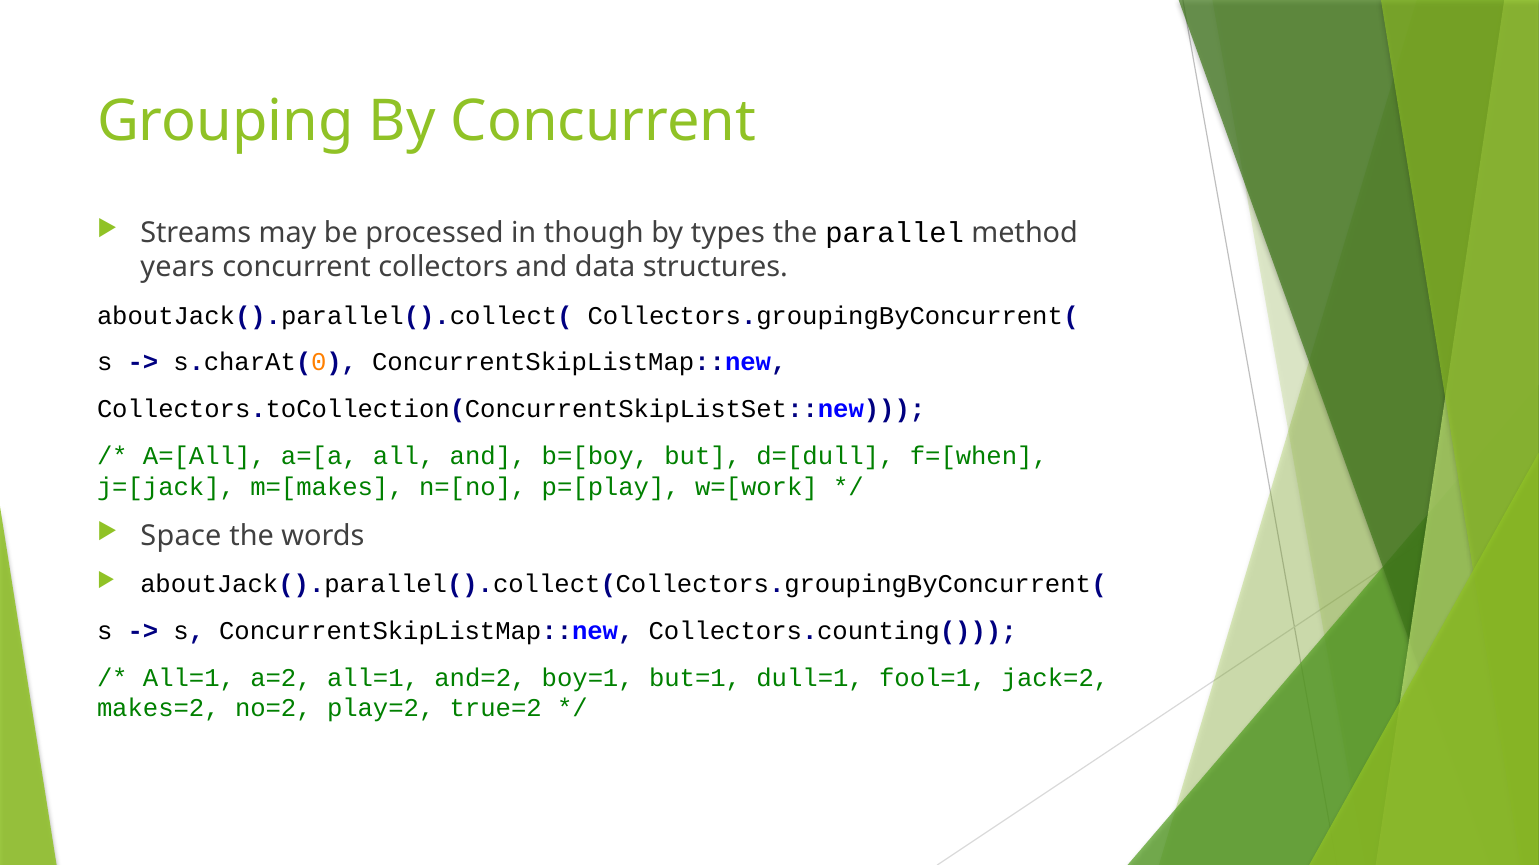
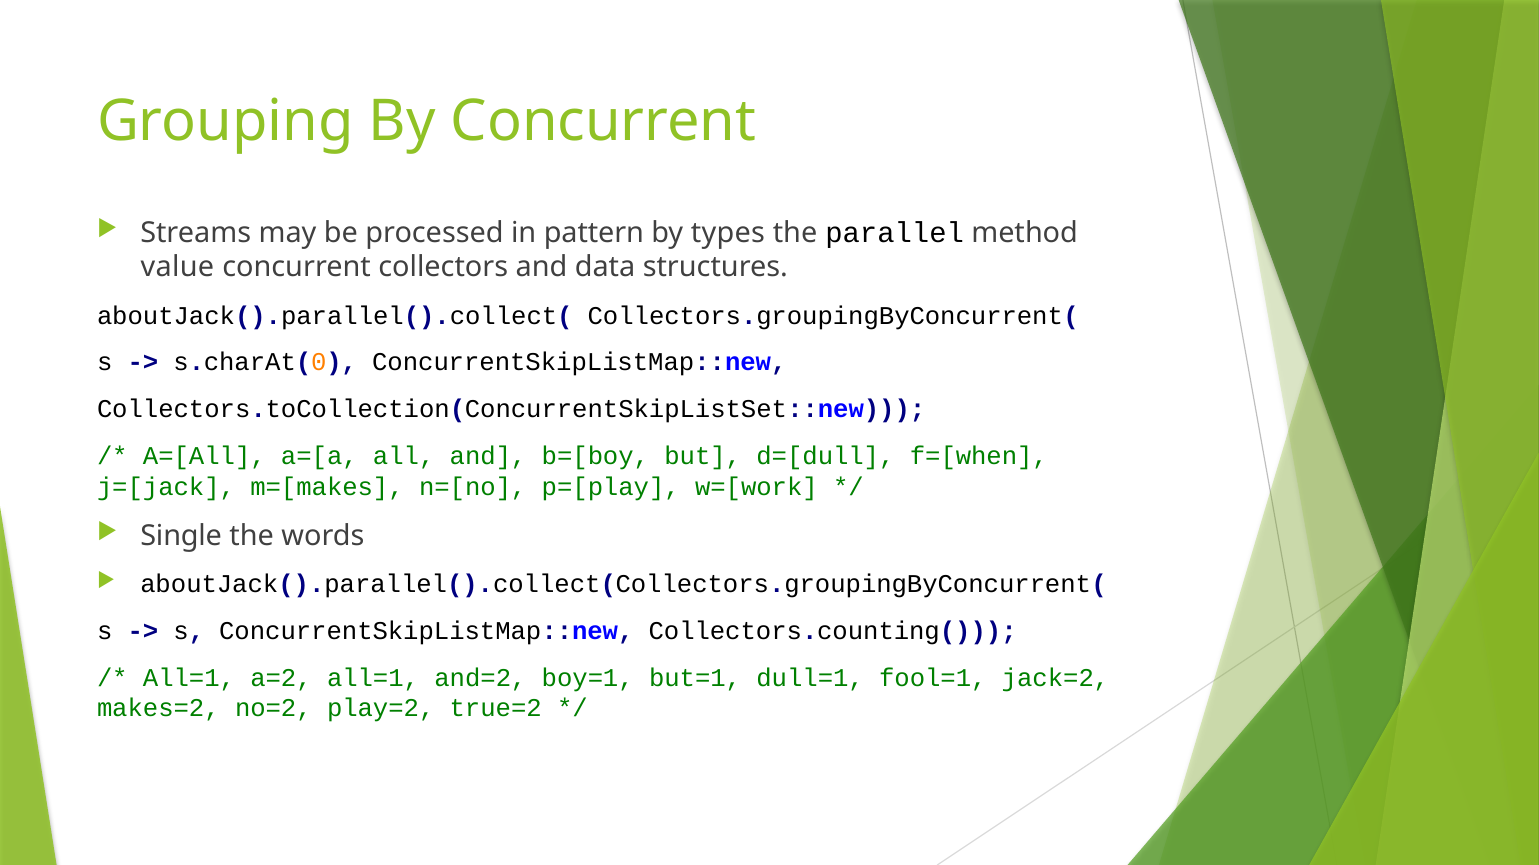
though: though -> pattern (594, 233)
years: years -> value (177, 267)
Space: Space -> Single (181, 536)
